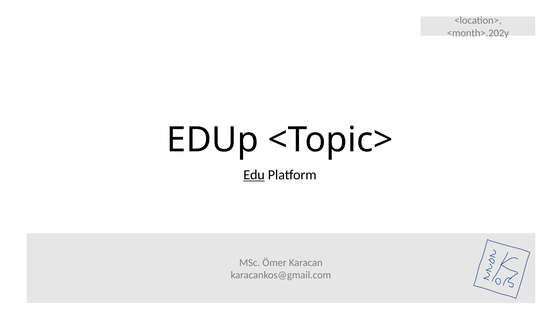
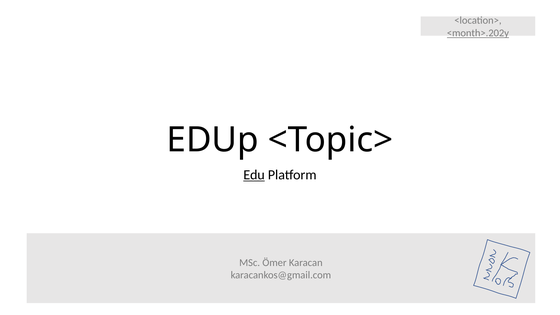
<month>.202y underline: none -> present (478, 33)
